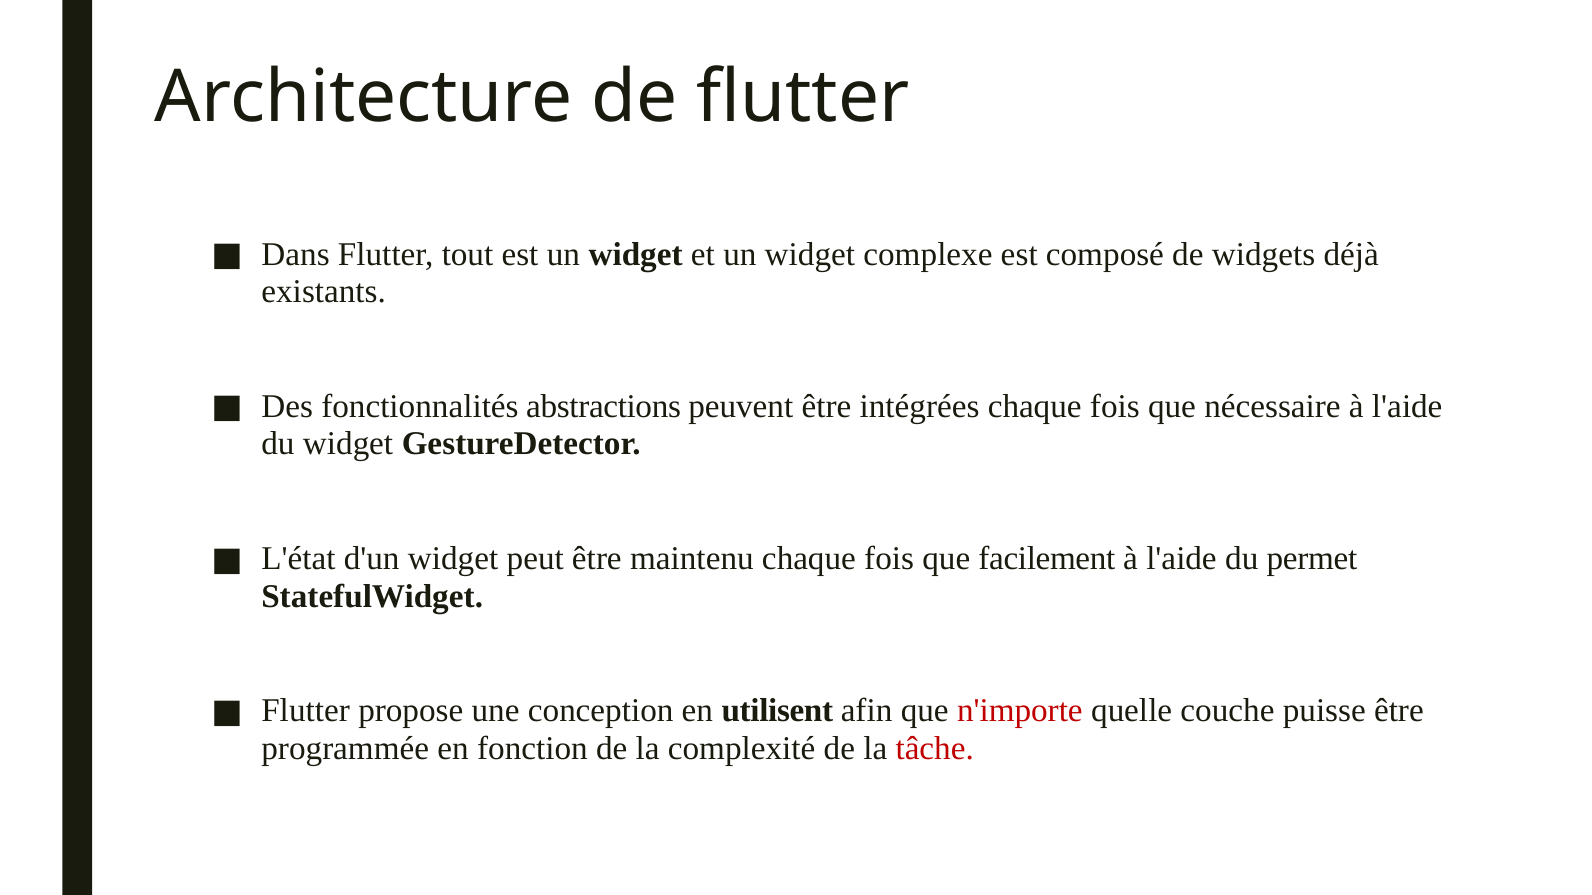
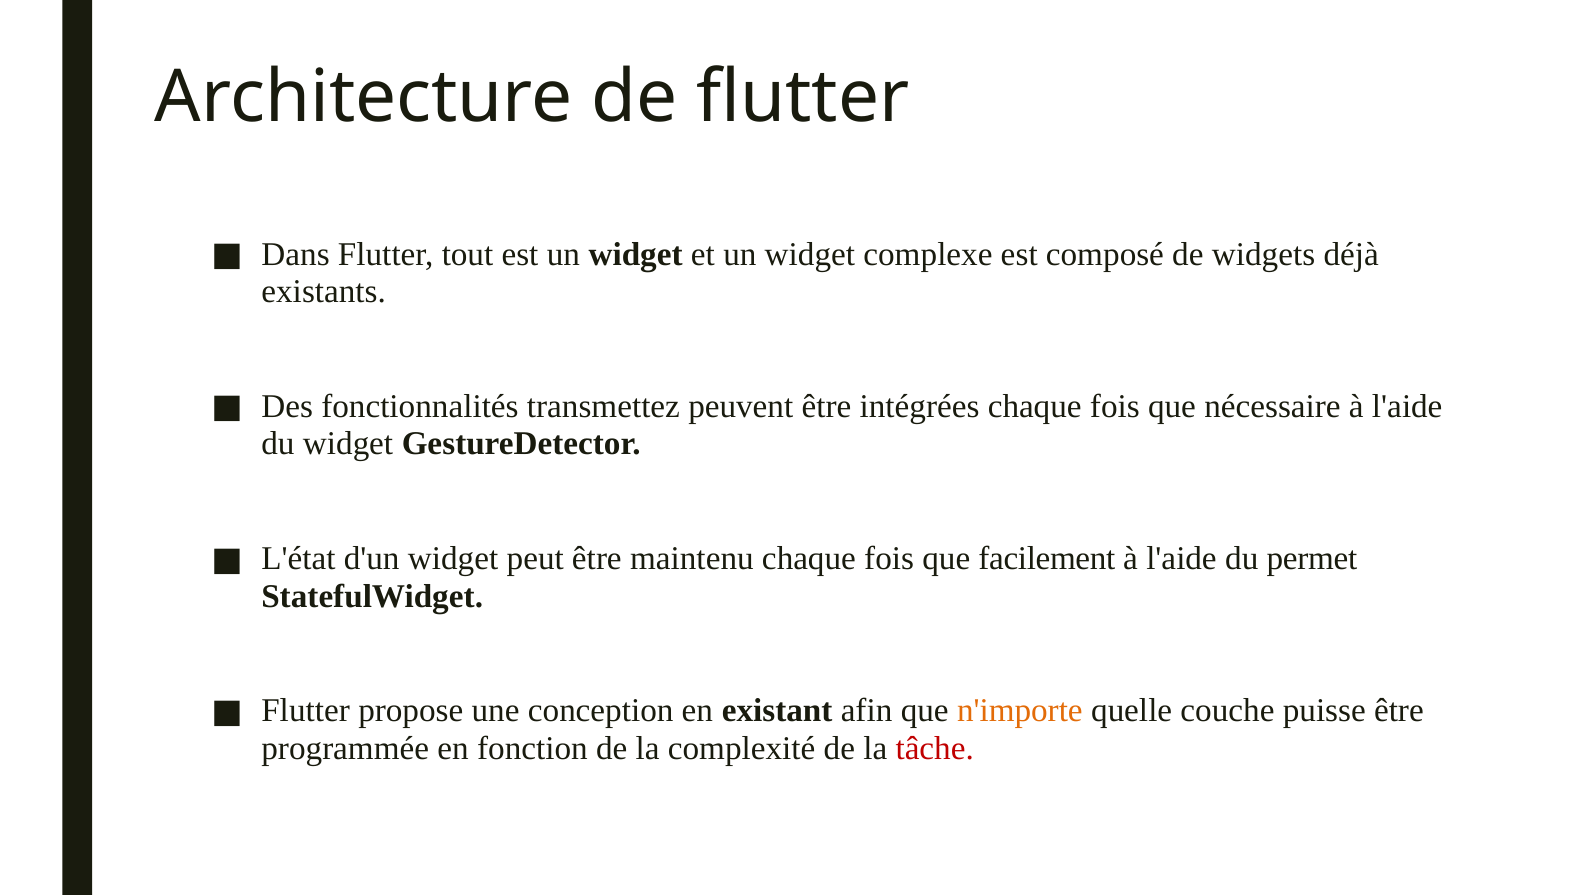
abstractions: abstractions -> transmettez (603, 407)
utilisent: utilisent -> existant (777, 711)
n'importe colour: red -> orange (1020, 711)
